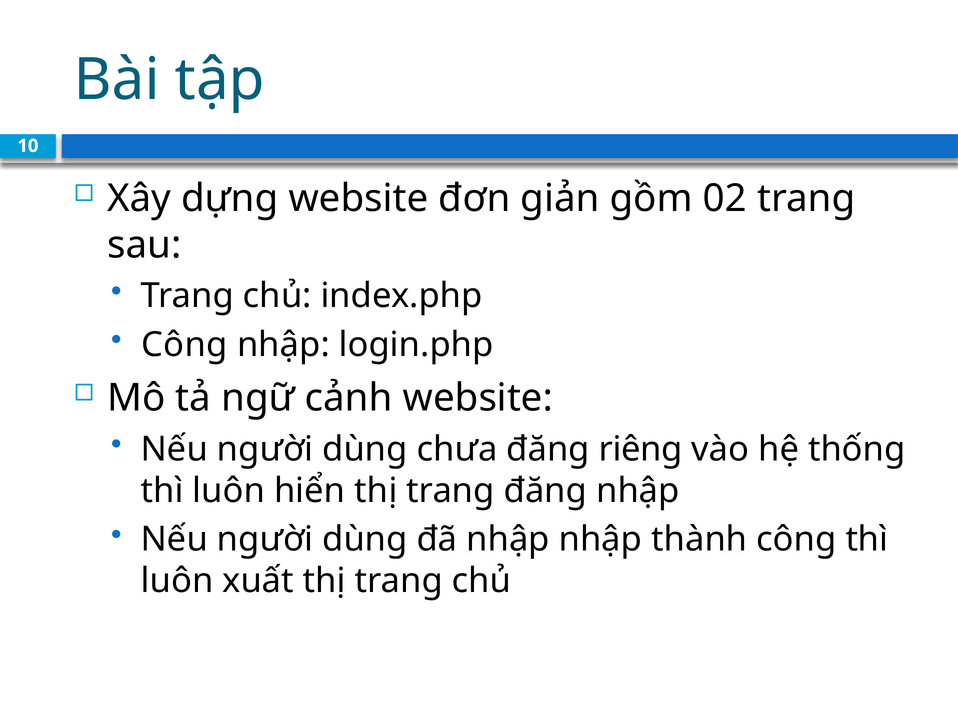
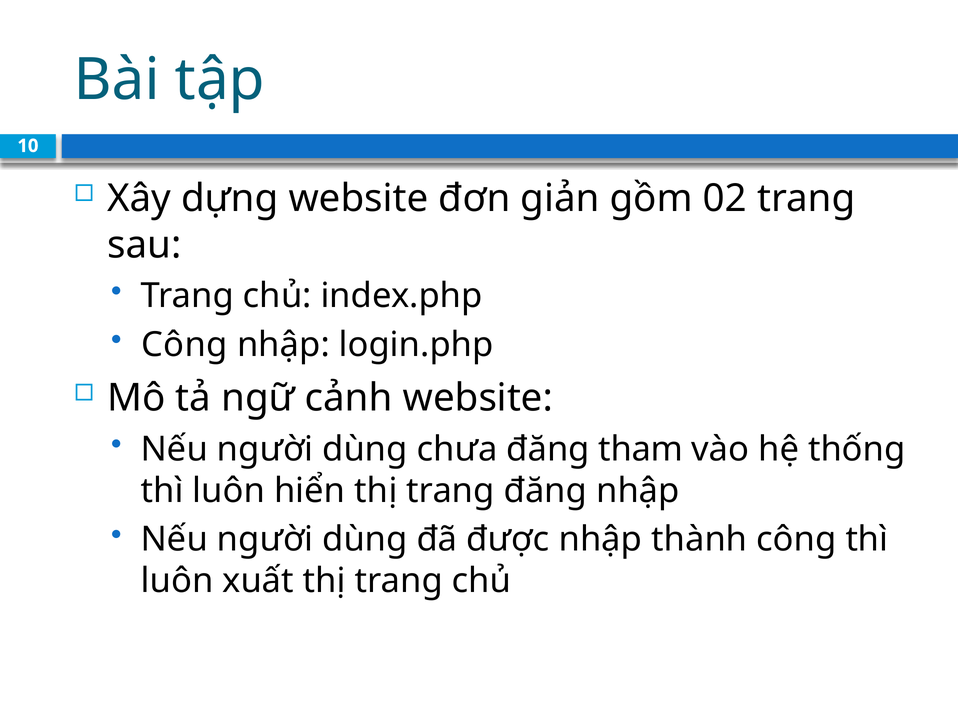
riêng: riêng -> tham (641, 449)
đã nhập: nhập -> được (508, 539)
